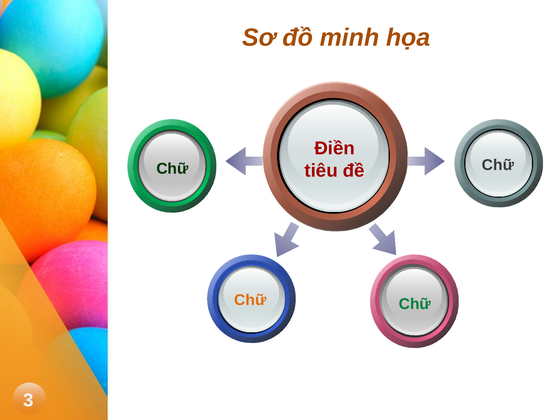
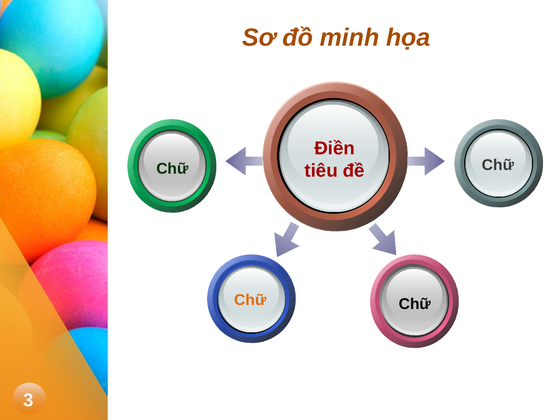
Chữ colour: green -> black (415, 304)
